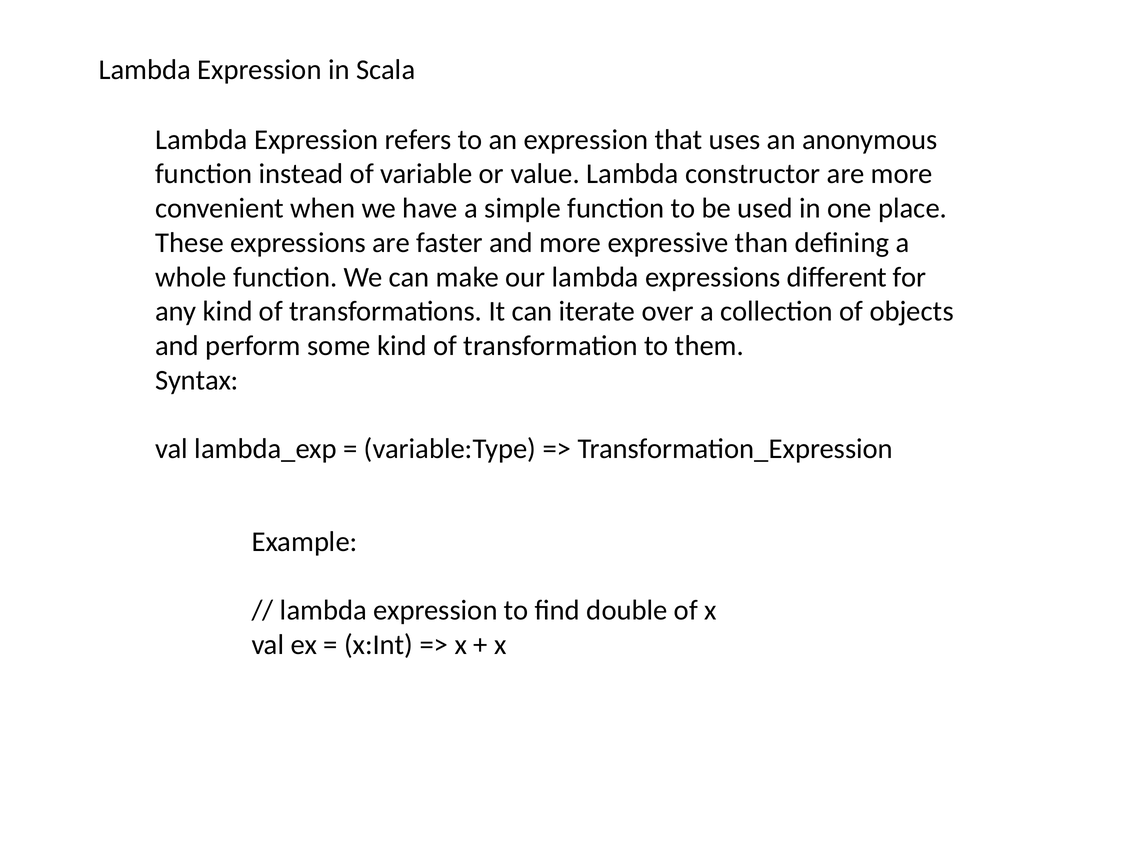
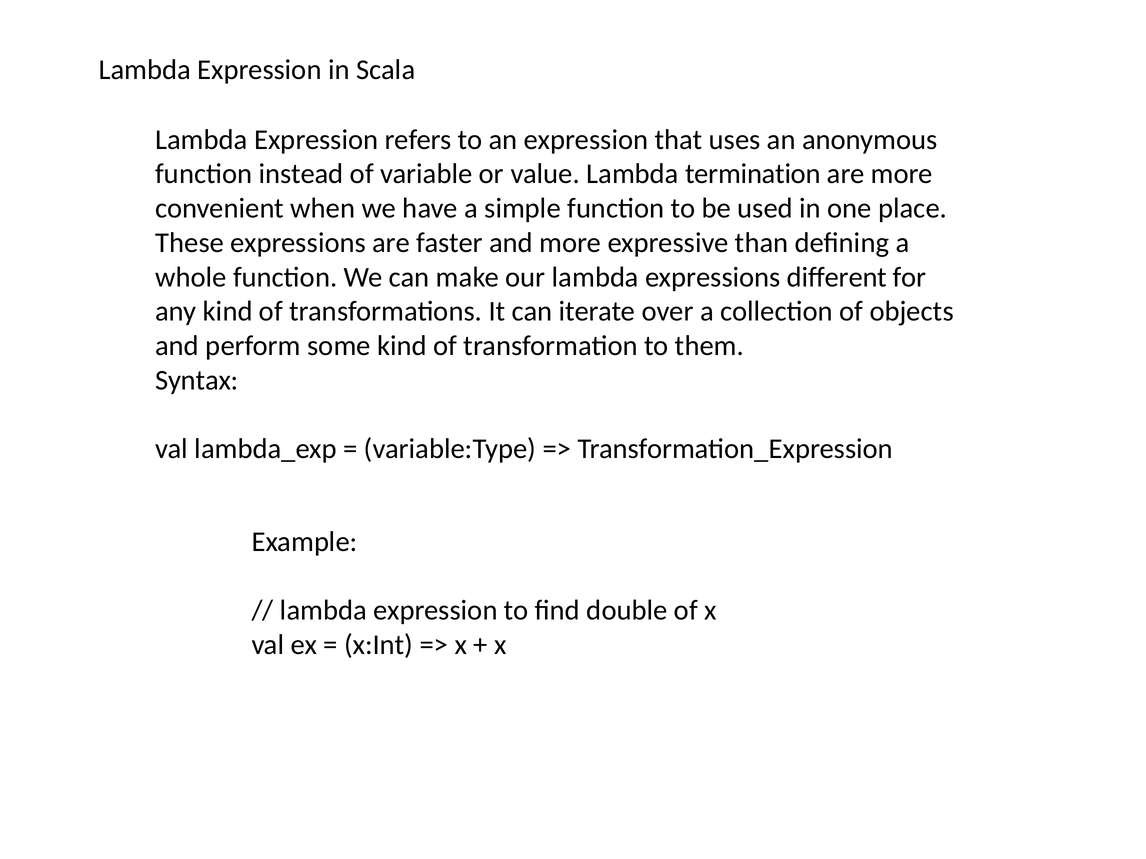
constructor: constructor -> termination (753, 174)
